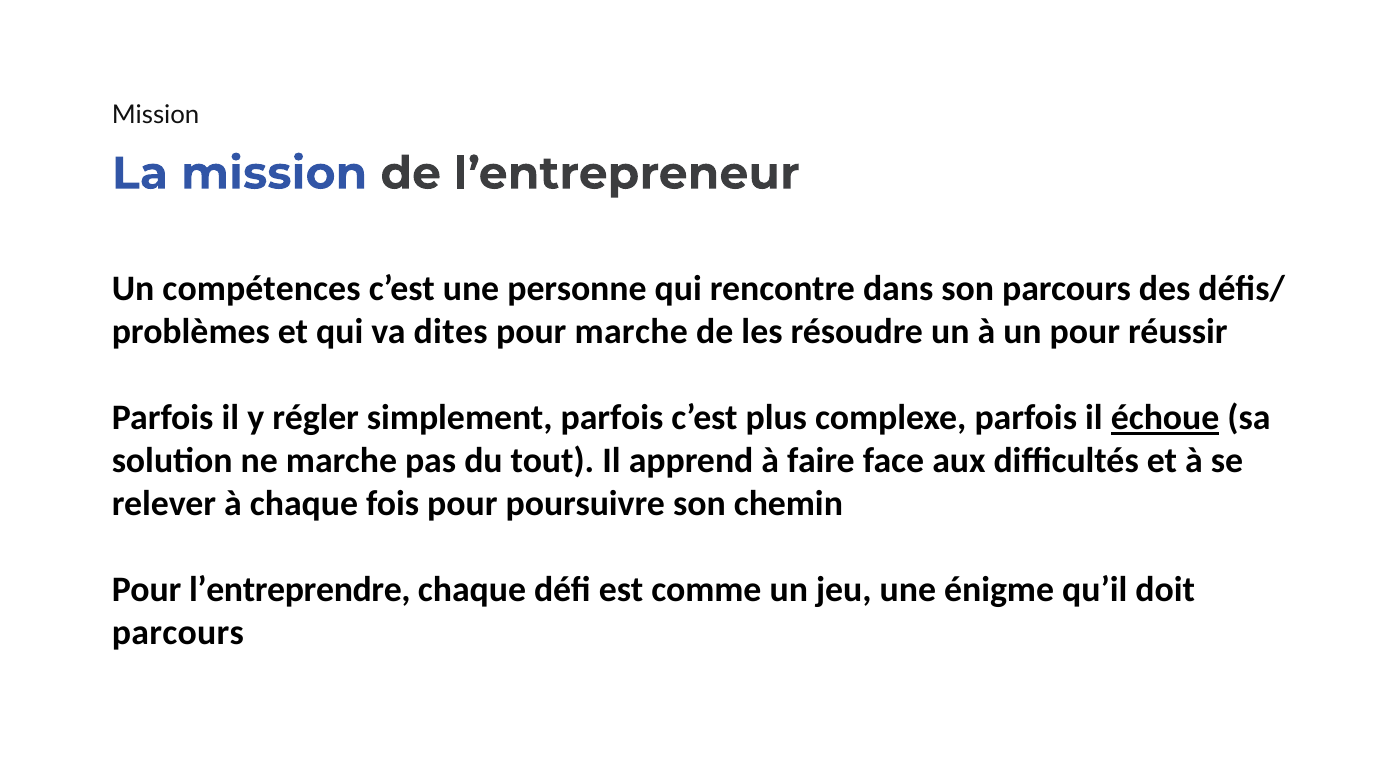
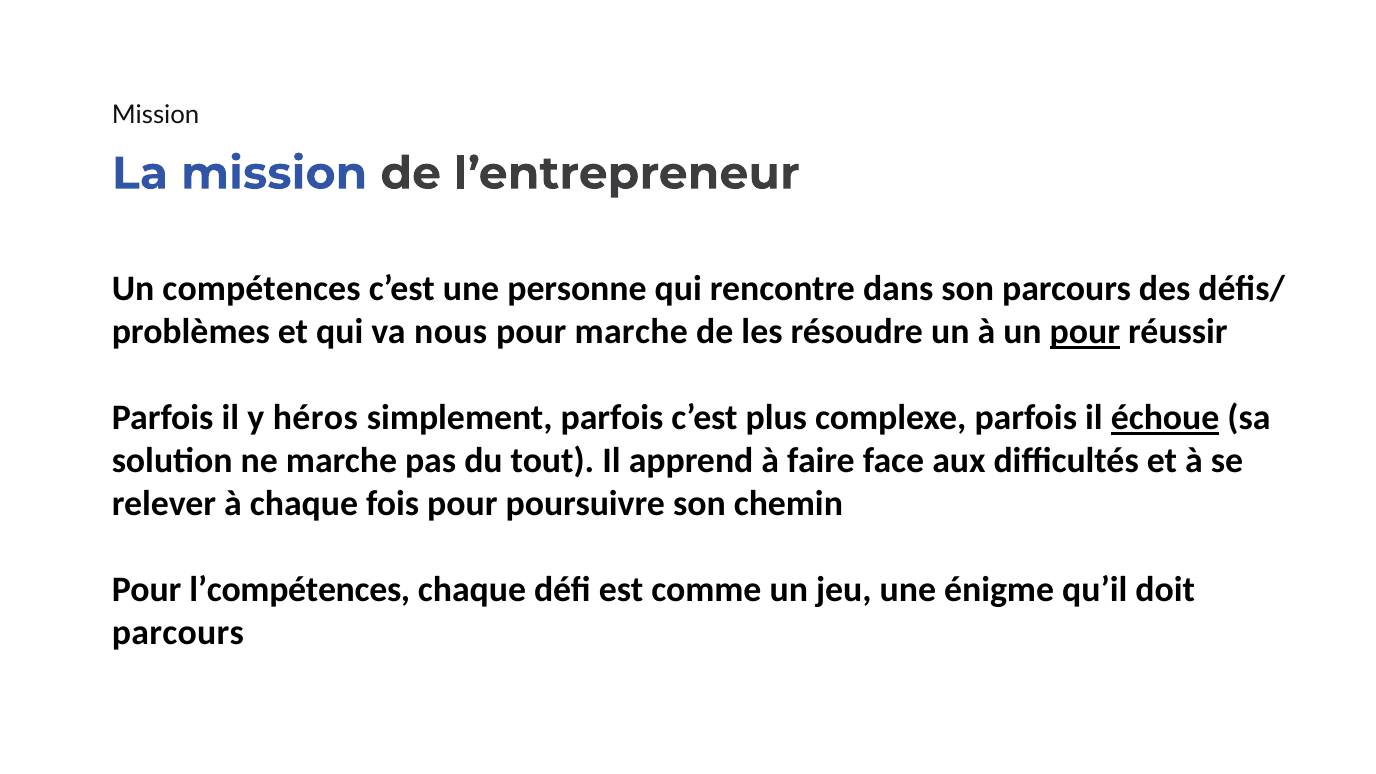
dites: dites -> nous (451, 332)
pour underline: none -> present (1085, 332)
régler: régler -> héros (315, 418)
l’entreprendre: l’entreprendre -> l’compétences (300, 590)
